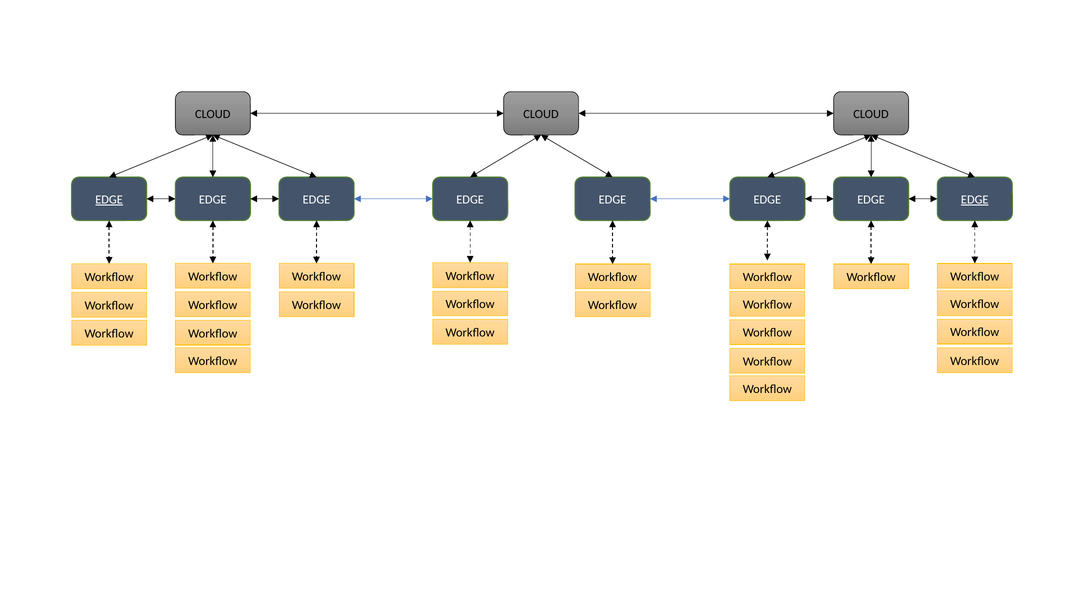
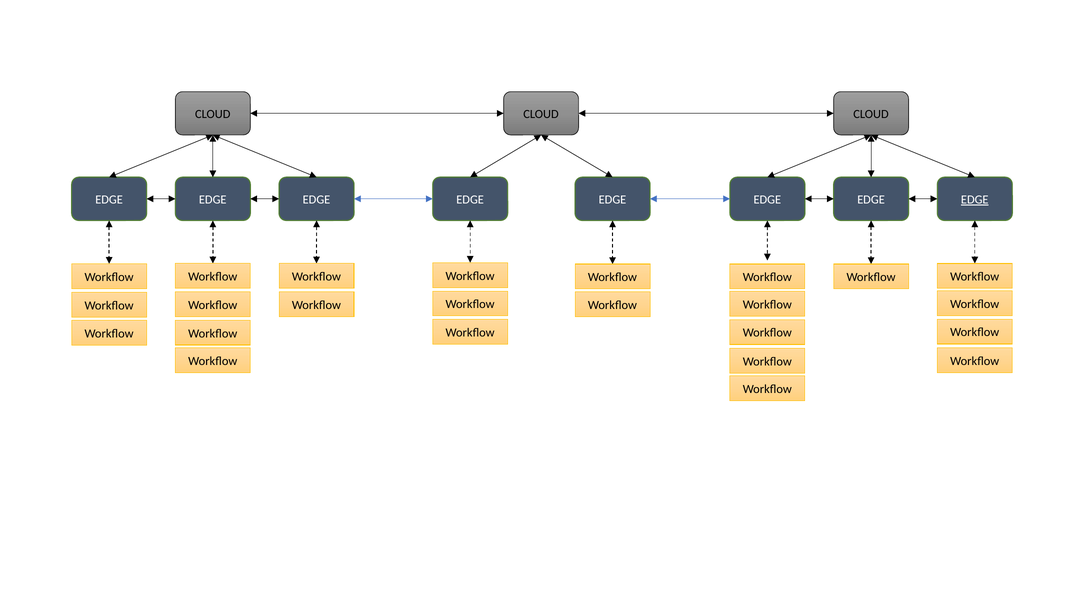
EDGE underline: present -> none (109, 200)
